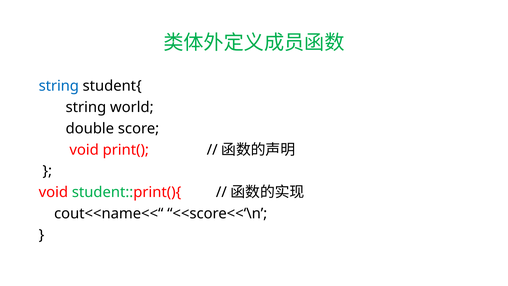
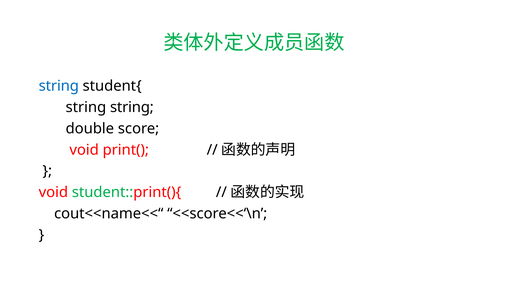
string world: world -> string (132, 107)
